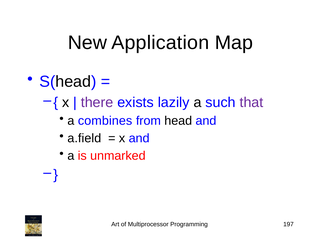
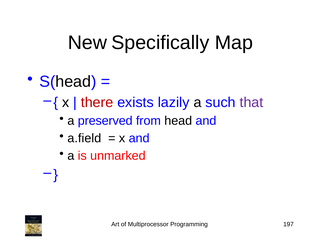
Application: Application -> Specifically (160, 43)
there colour: purple -> red (97, 103)
combines: combines -> preserved (105, 121)
